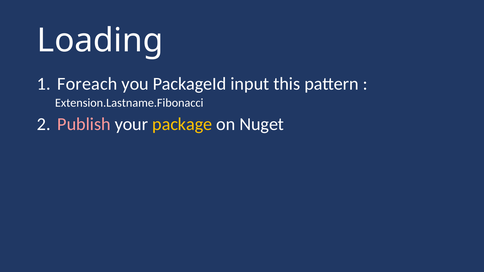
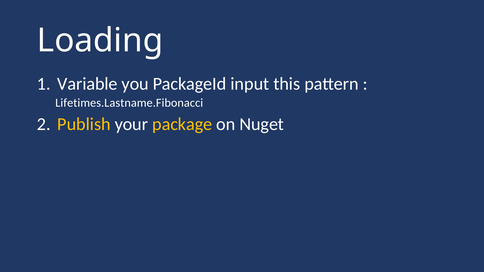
Foreach: Foreach -> Variable (87, 84)
Extension.Lastname.Fibonacci: Extension.Lastname.Fibonacci -> Lifetimes.Lastname.Fibonacci (129, 103)
Publish colour: pink -> yellow (84, 124)
